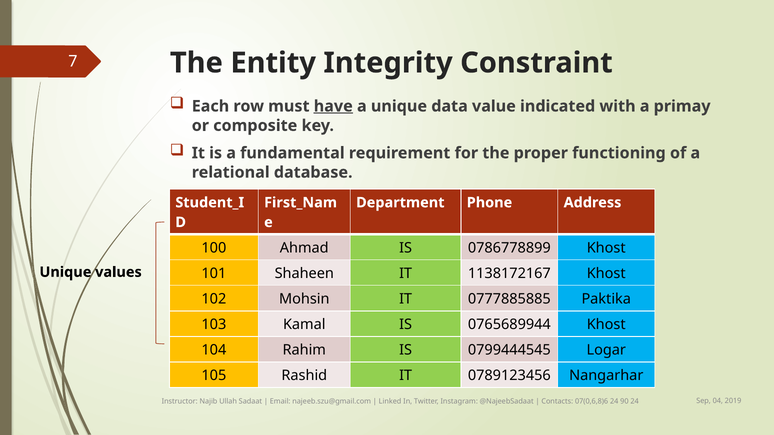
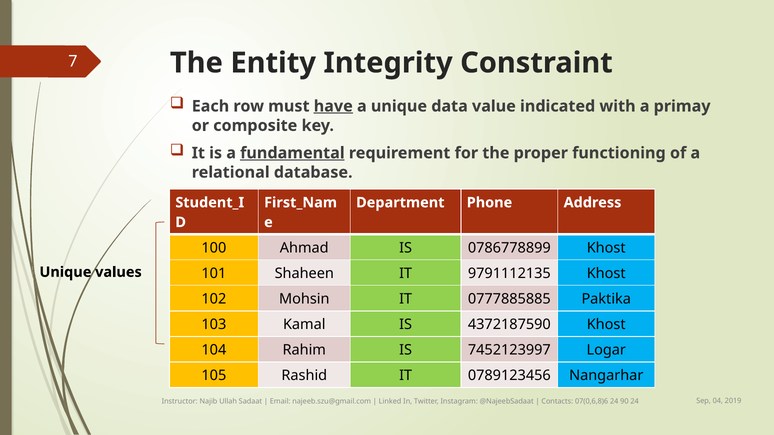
fundamental underline: none -> present (292, 153)
1138172167: 1138172167 -> 9791112135 (509, 274)
0765689944: 0765689944 -> 4372187590 (509, 325)
0799444545: 0799444545 -> 7452123997 (509, 350)
